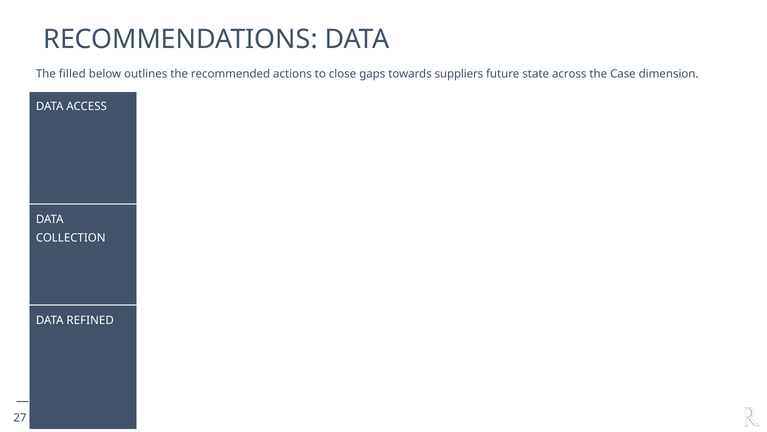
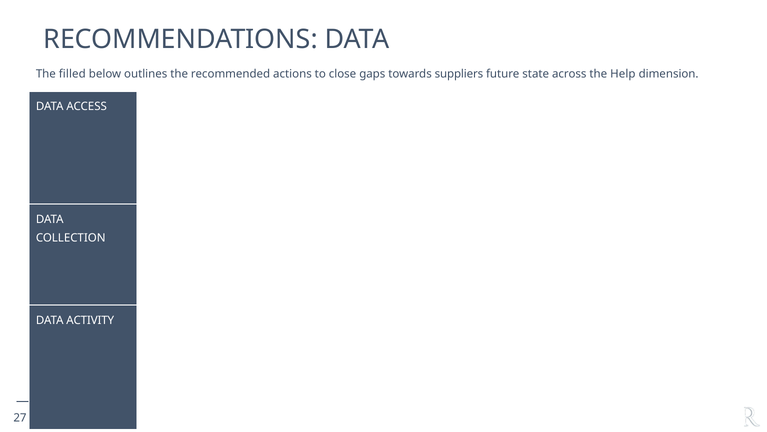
Case: Case -> Help (623, 74)
REFINED: REFINED -> ACTIVITY (90, 320)
